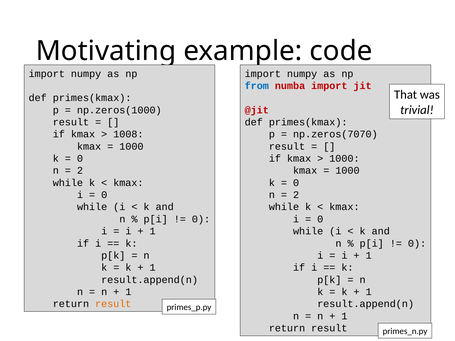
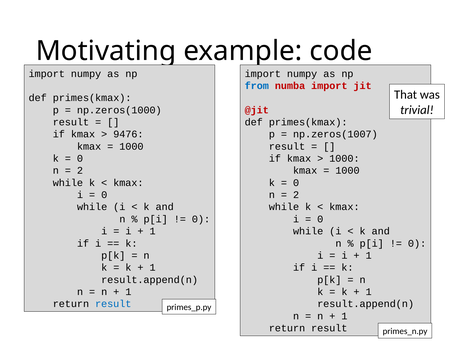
1008: 1008 -> 9476 (128, 134)
np.zeros(7070: np.zeros(7070 -> np.zeros(1007 (335, 134)
result colour: orange -> blue (113, 304)
